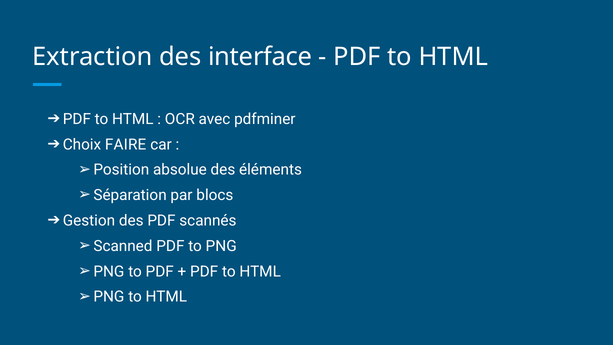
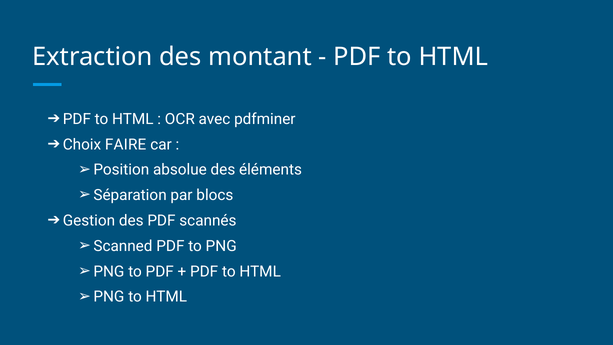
interface: interface -> montant (260, 57)
